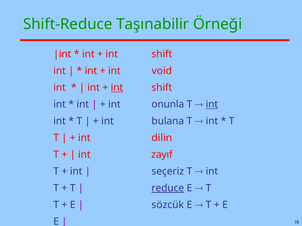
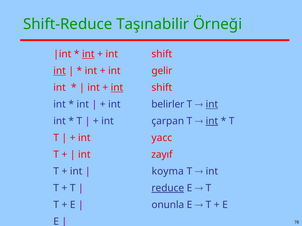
int underline: none -> present (88, 54)
int underline: none -> present (60, 71)
void: void -> gelir (162, 71)
onunla: onunla -> belirler (168, 105)
bulana: bulana -> çarpan (168, 121)
int underline: none -> present (212, 121)
dilin: dilin -> yacc (162, 138)
seçeriz: seçeriz -> koyma (168, 172)
sözcük: sözcük -> onunla (168, 205)
